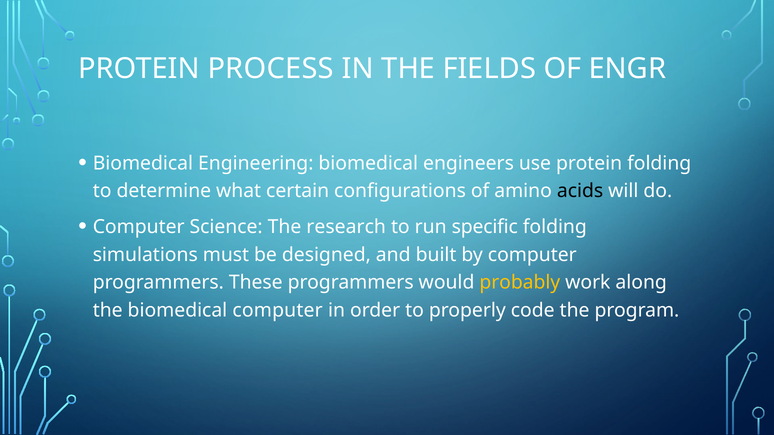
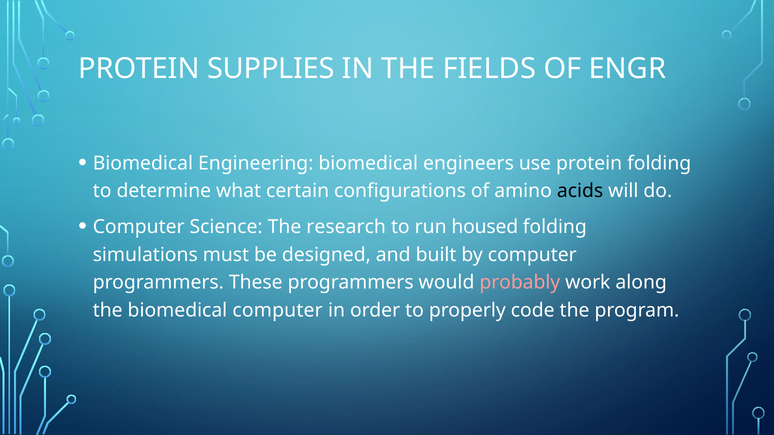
PROCESS: PROCESS -> SUPPLIES (271, 69)
specific: specific -> housed (485, 227)
probably colour: yellow -> pink (520, 283)
